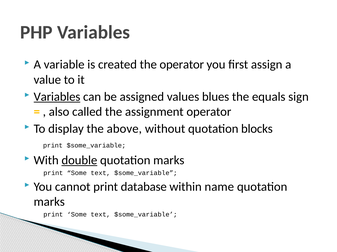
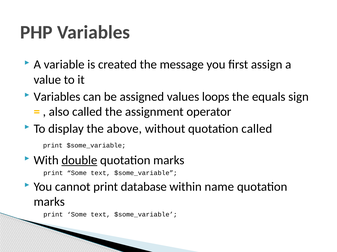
the operator: operator -> message (182, 65)
Variables underline: present -> none (57, 97)
blues: blues -> loops (216, 97)
quotation blocks: blocks -> called (257, 129)
